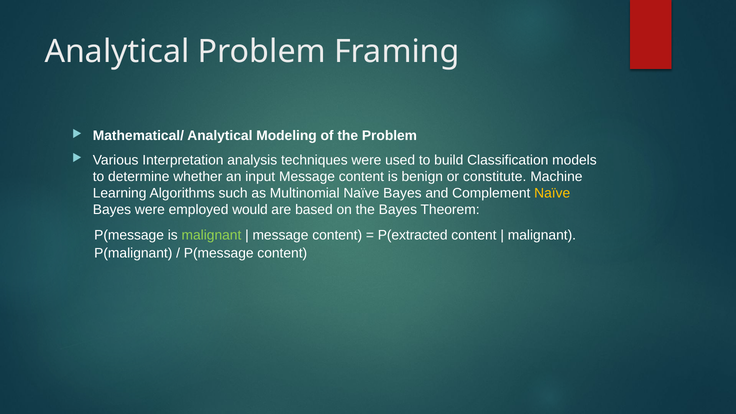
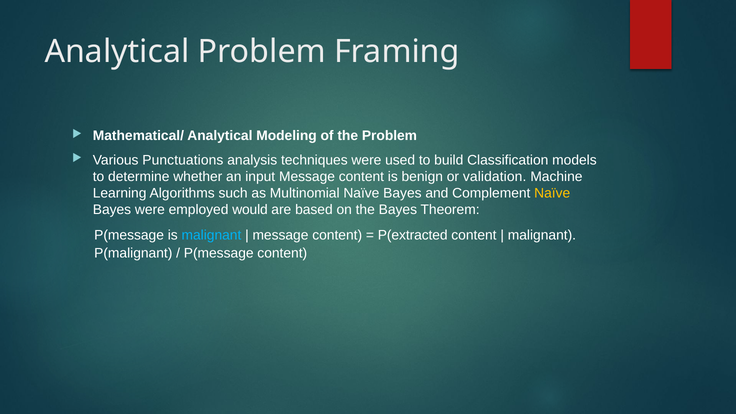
Interpretation: Interpretation -> Punctuations (183, 160)
constitute: constitute -> validation (495, 177)
malignant colour: light green -> light blue (211, 235)
